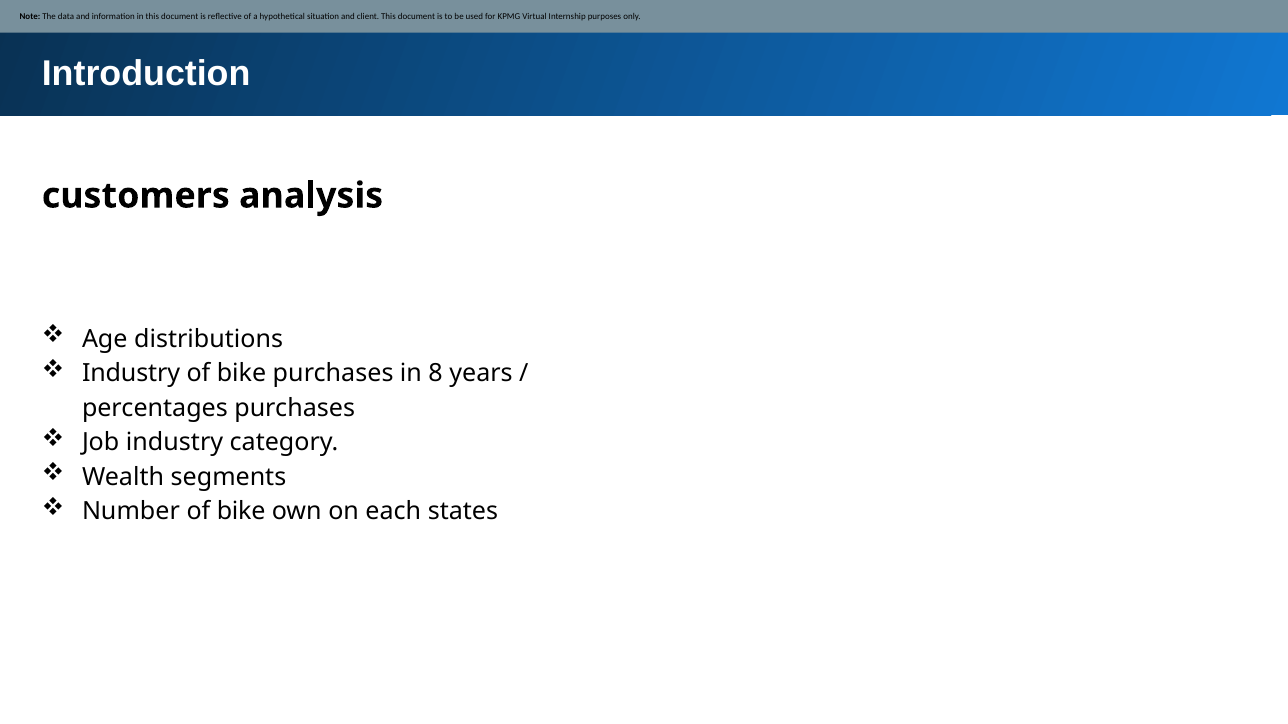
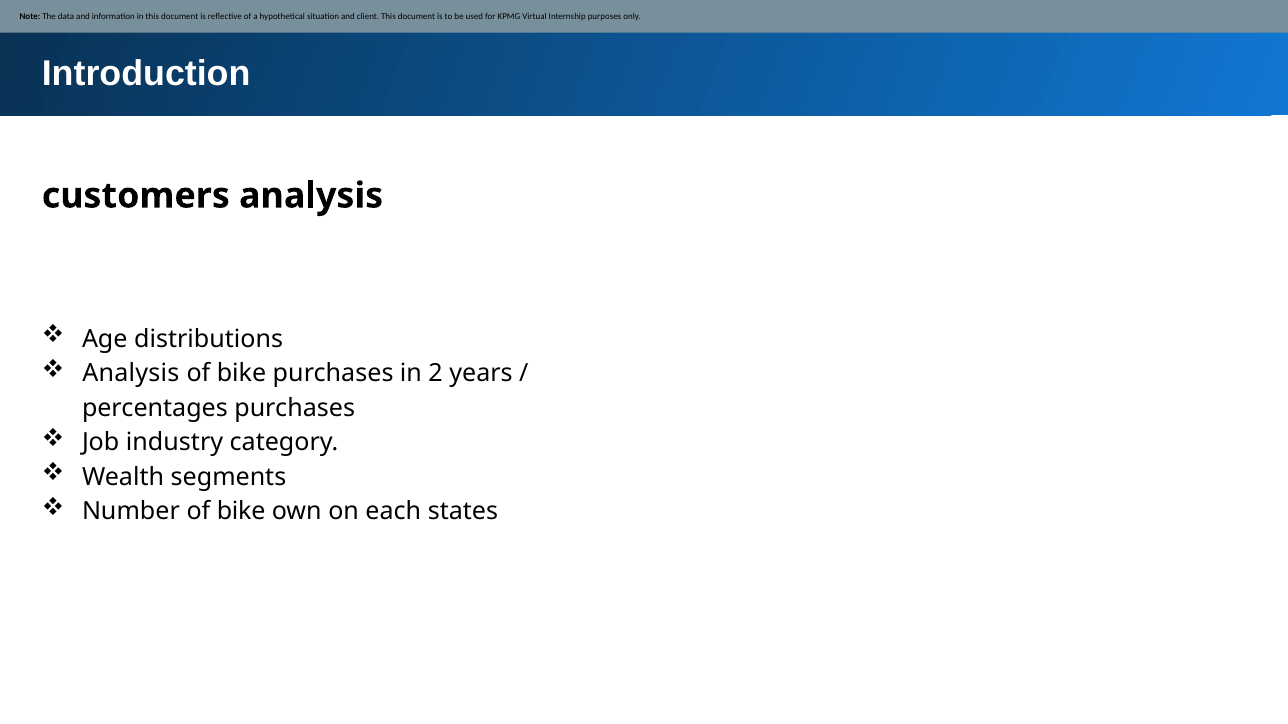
Industry: Industry -> Analysis (131, 374)
8: 8 -> 2 (436, 374)
